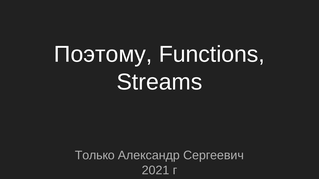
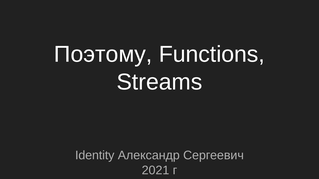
Только: Только -> Identity (95, 156)
